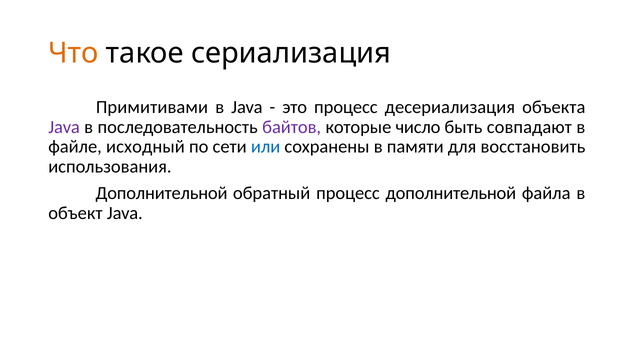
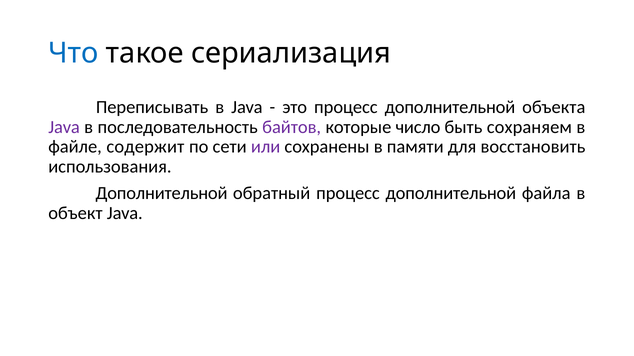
Что colour: orange -> blue (73, 53)
Примитивами: Примитивами -> Переписывать (152, 107)
это процесс десериализация: десериализация -> дополнительной (450, 107)
совпадают: совпадают -> сохраняем (529, 127)
исходный: исходный -> содержит (145, 147)
или colour: blue -> purple (266, 147)
